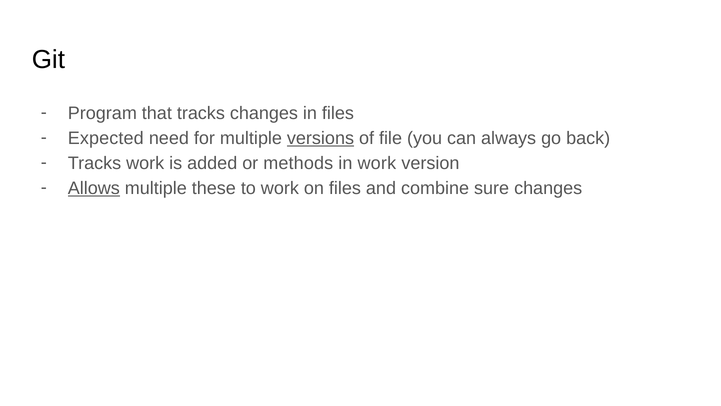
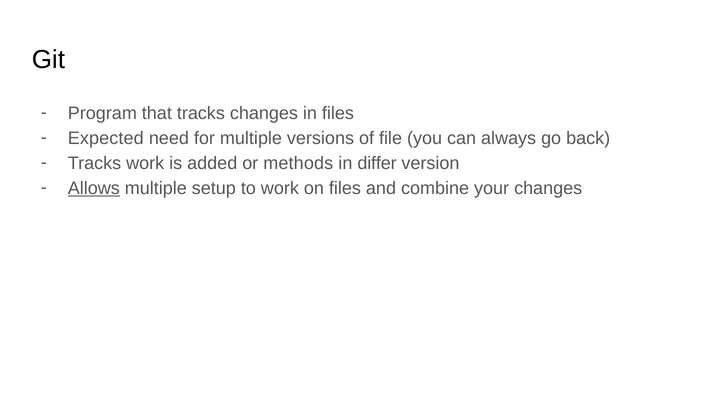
versions underline: present -> none (320, 138)
in work: work -> differ (377, 163)
these: these -> setup (214, 188)
sure: sure -> your (492, 188)
